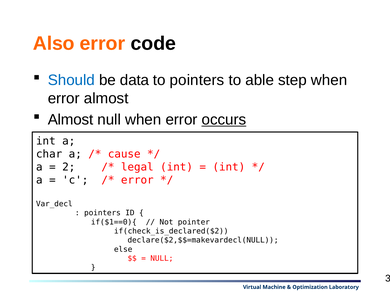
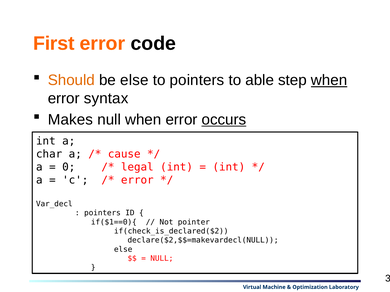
Also: Also -> First (54, 44)
Should colour: blue -> orange (71, 80)
be data: data -> else (134, 80)
when underline: none -> present (329, 80)
error almost: almost -> syntax (106, 99)
Almost: Almost -> Makes (70, 120)
2: 2 -> 0 (69, 167)
